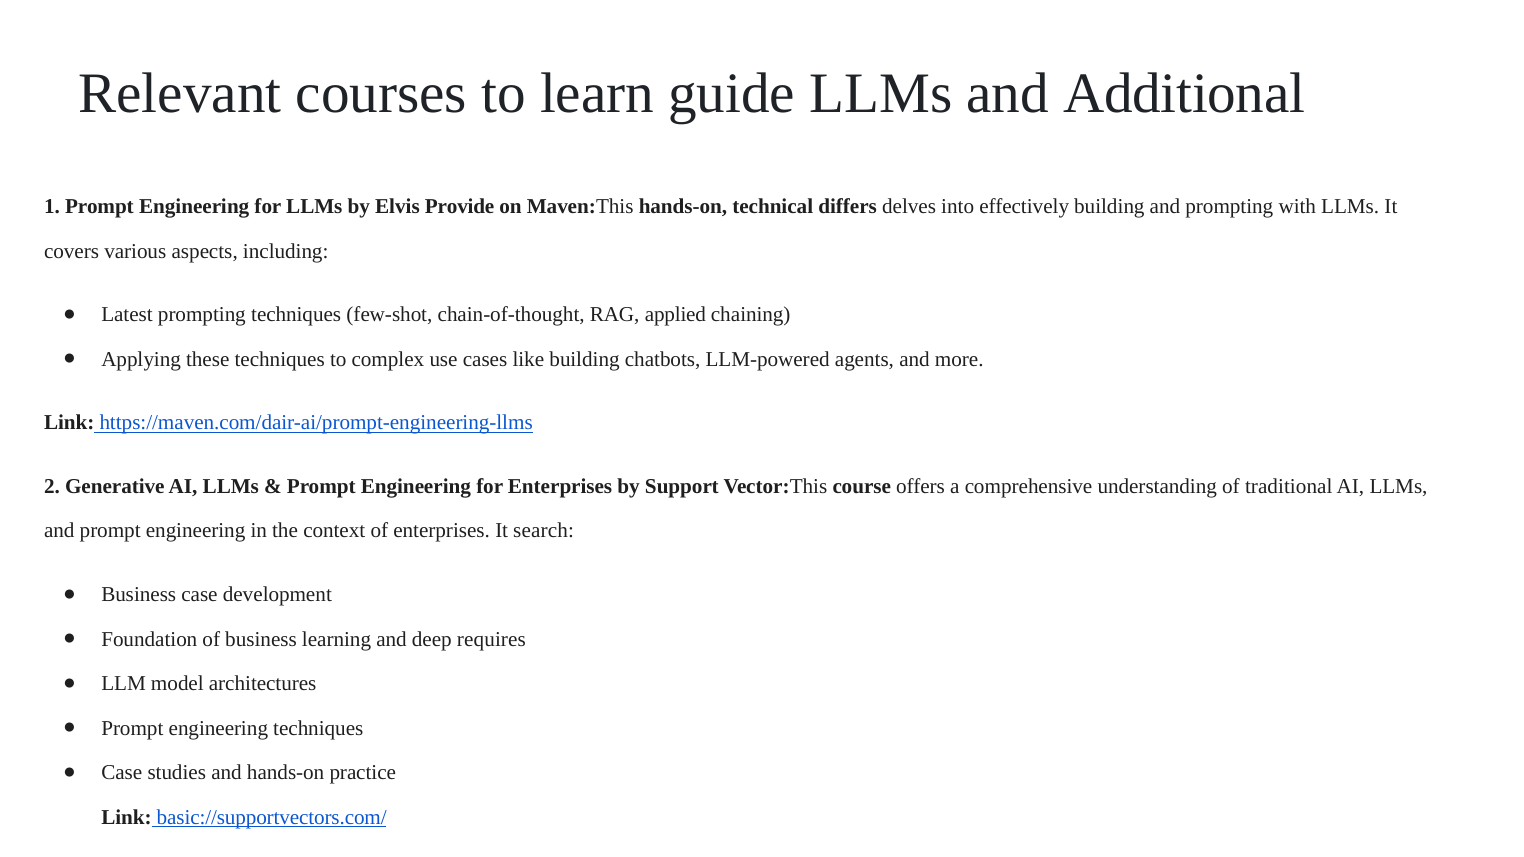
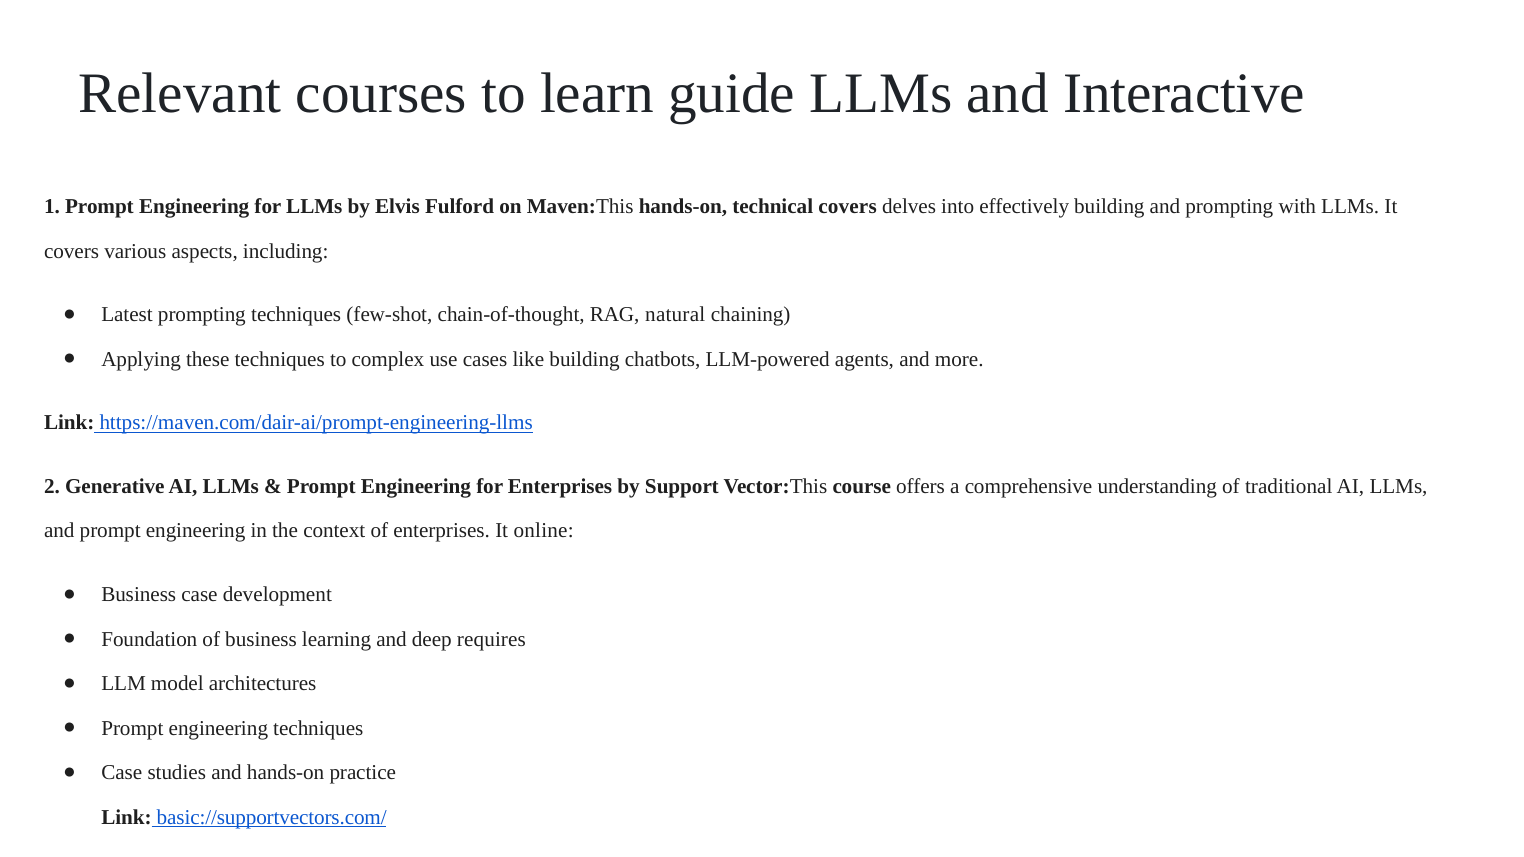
Additional: Additional -> Interactive (1184, 94)
Provide: Provide -> Fulford (460, 207)
technical differs: differs -> covers (848, 207)
applied: applied -> natural (675, 315)
search: search -> online (544, 531)
